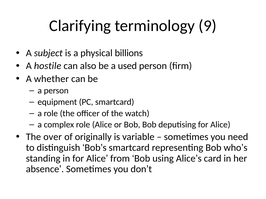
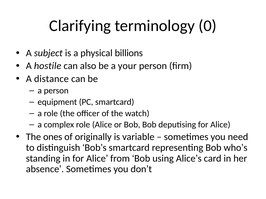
9: 9 -> 0 (208, 26)
used: used -> your (127, 66)
whether: whether -> distance (51, 79)
over: over -> ones (53, 137)
